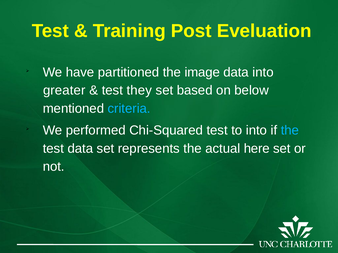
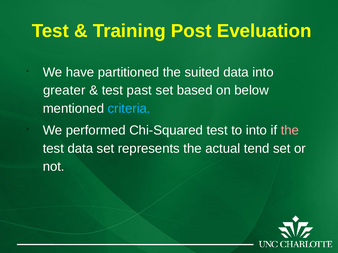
image: image -> suited (202, 72)
they: they -> past (139, 91)
the colour: light blue -> pink (290, 131)
here: here -> tend (257, 149)
